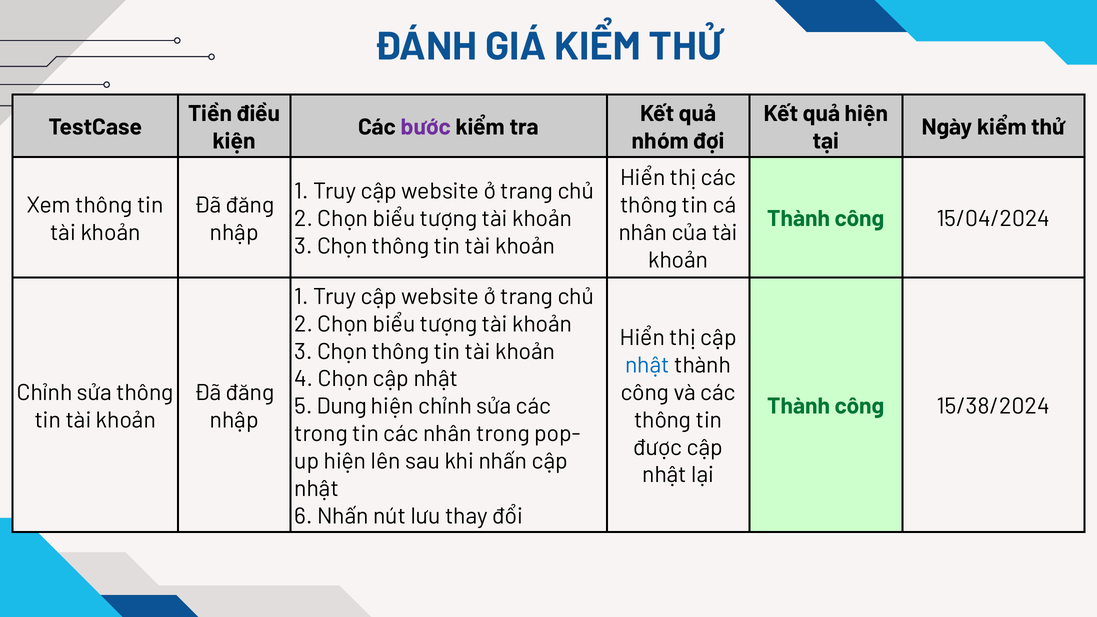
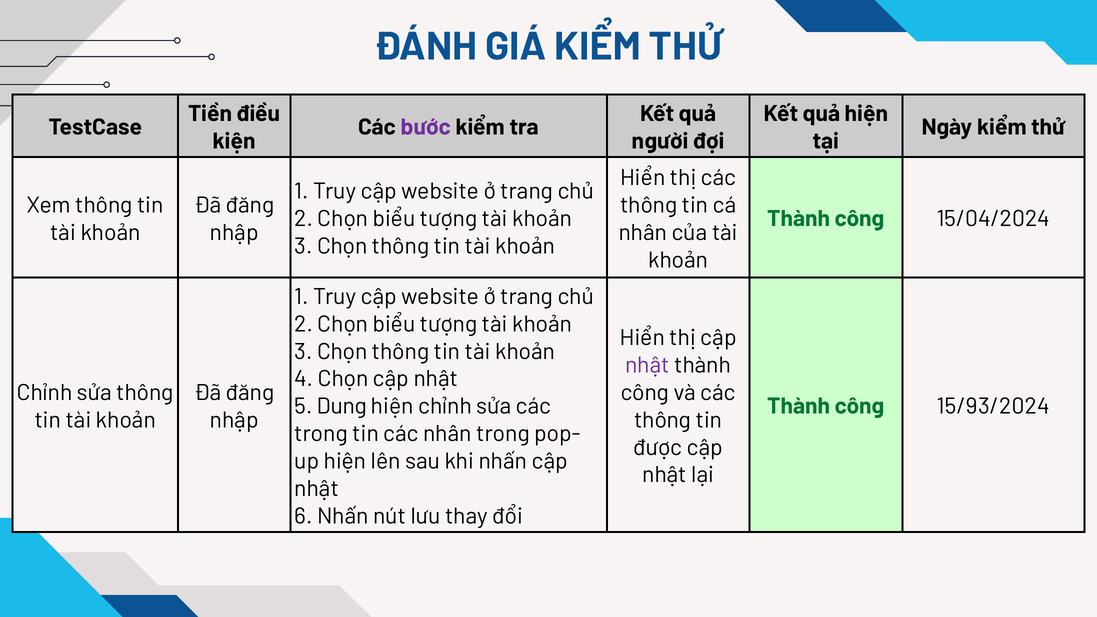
nhóm: nhóm -> người (660, 141)
nhật colour: blue -> purple (647, 365)
15/38/2024: 15/38/2024 -> 15/93/2024 (993, 406)
